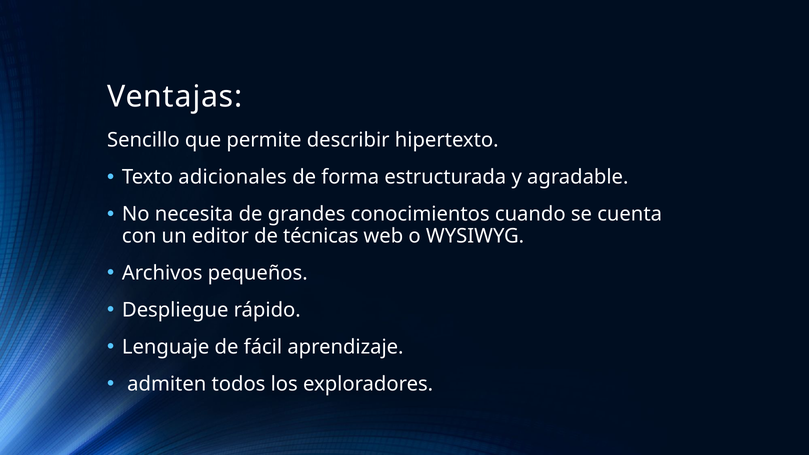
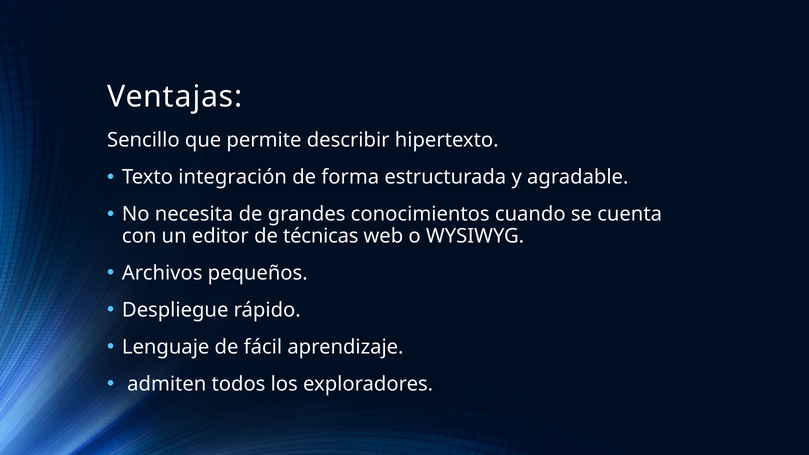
adicionales: adicionales -> integración (233, 177)
